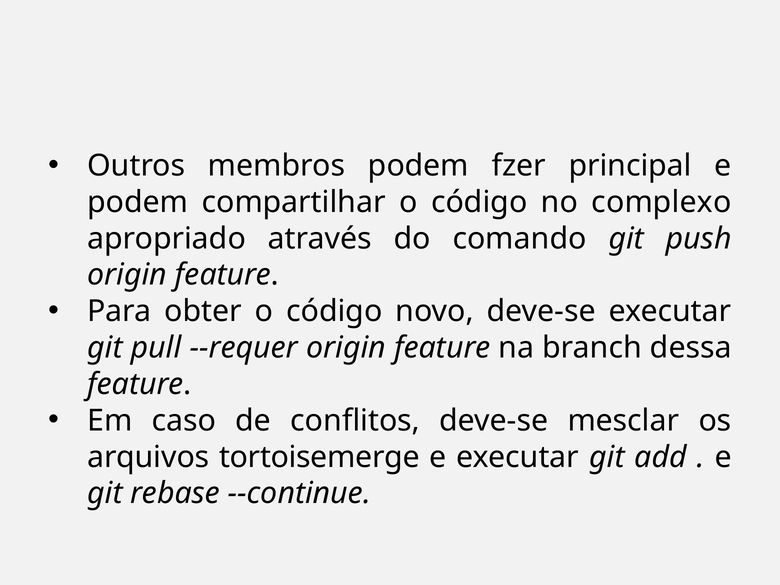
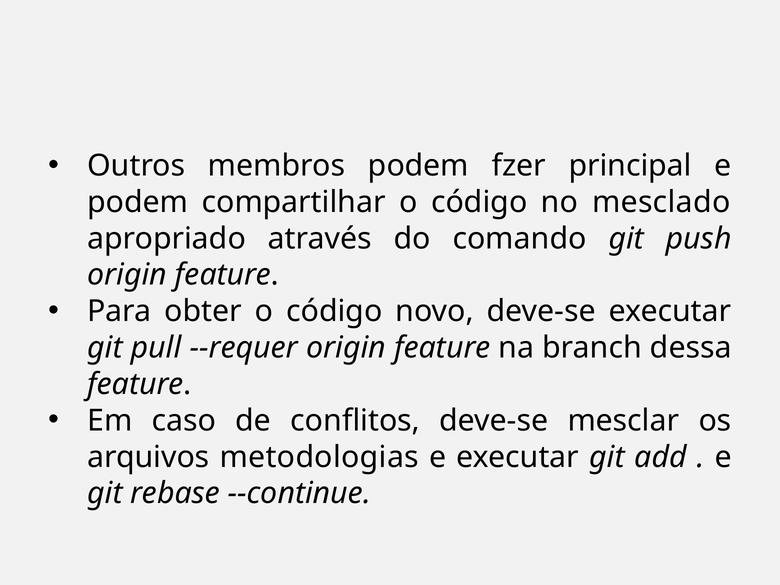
complexo: complexo -> mesclado (661, 202)
tortoisemerge: tortoisemerge -> metodologias (319, 457)
